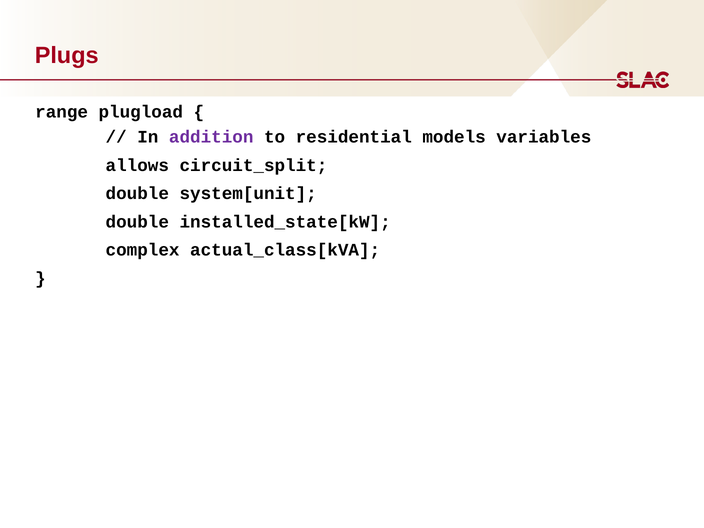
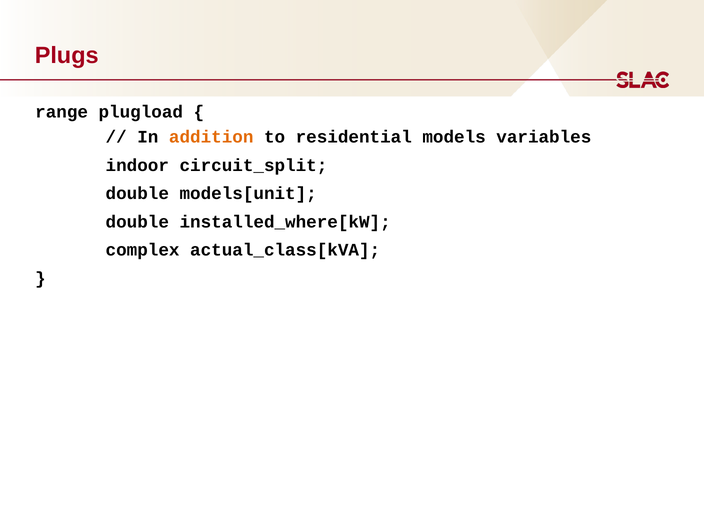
addition colour: purple -> orange (211, 137)
allows: allows -> indoor (137, 165)
system[unit: system[unit -> models[unit (248, 194)
installed_state[kW: installed_state[kW -> installed_where[kW (285, 222)
